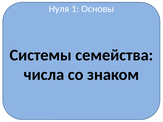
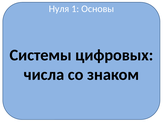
семейства: семейства -> цифровых (114, 55)
